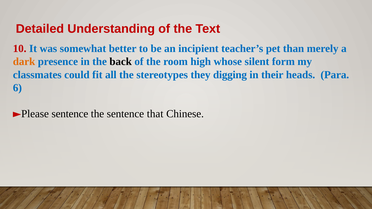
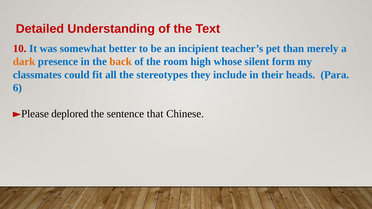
back colour: black -> orange (121, 62)
digging: digging -> include (230, 75)
►Please sentence: sentence -> deplored (70, 114)
